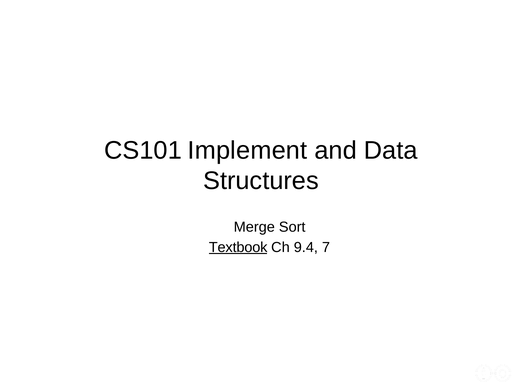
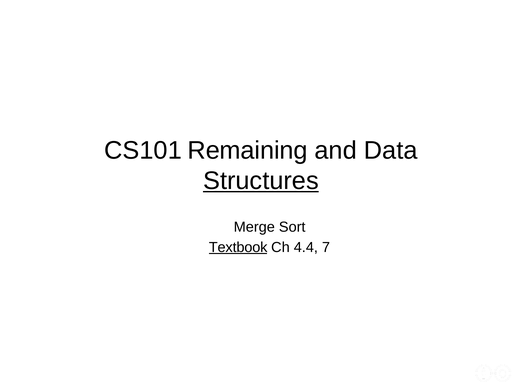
Implement: Implement -> Remaining (248, 150)
Structures underline: none -> present (261, 181)
9.4: 9.4 -> 4.4 (306, 247)
